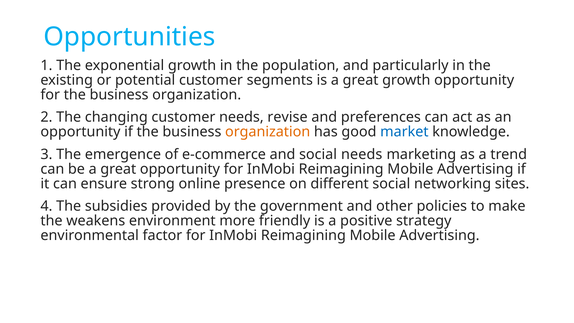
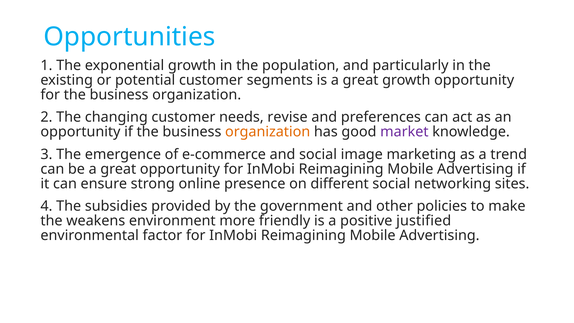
market colour: blue -> purple (404, 132)
social needs: needs -> image (362, 154)
strategy: strategy -> justified (424, 221)
